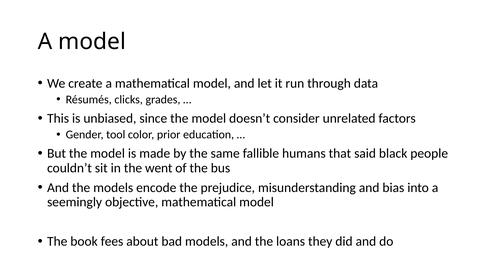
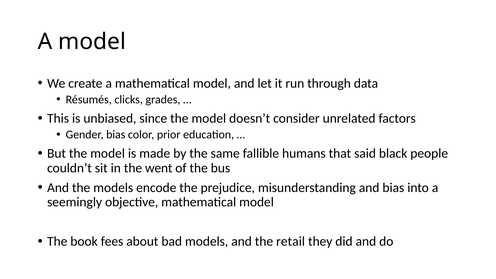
Gender tool: tool -> bias (116, 135)
loans: loans -> retail (291, 241)
